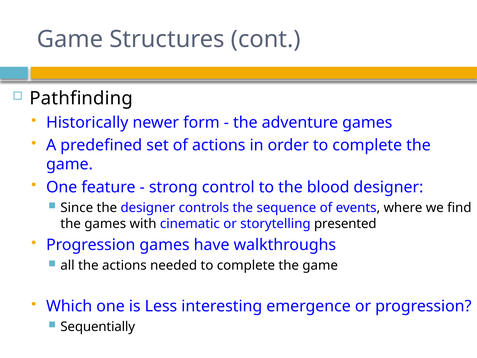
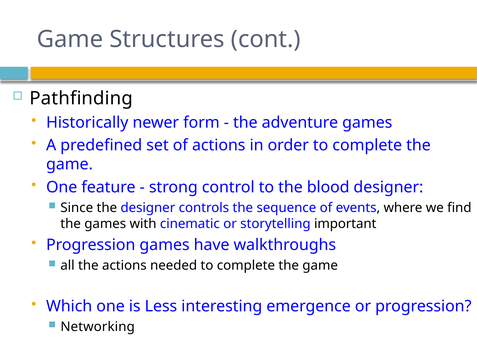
presented: presented -> important (345, 223)
Sequentially: Sequentially -> Networking (98, 327)
